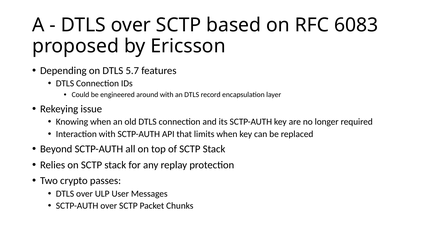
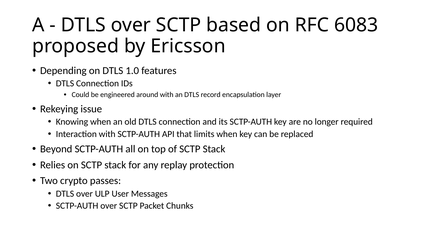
5.7: 5.7 -> 1.0 (132, 70)
